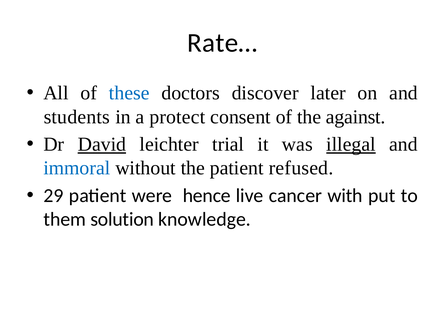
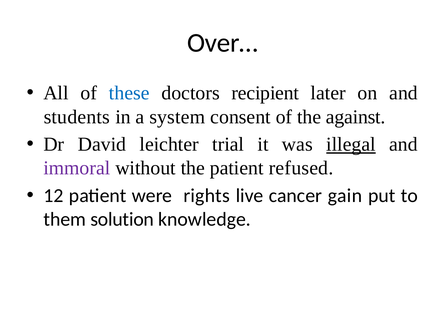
Rate…: Rate… -> Over… (223, 43)
discover: discover -> recipient (265, 93)
protect: protect -> system (177, 117)
David underline: present -> none (102, 145)
immoral colour: blue -> purple (77, 169)
29: 29 -> 12 (53, 196)
hence: hence -> rights (207, 196)
with: with -> gain (345, 196)
